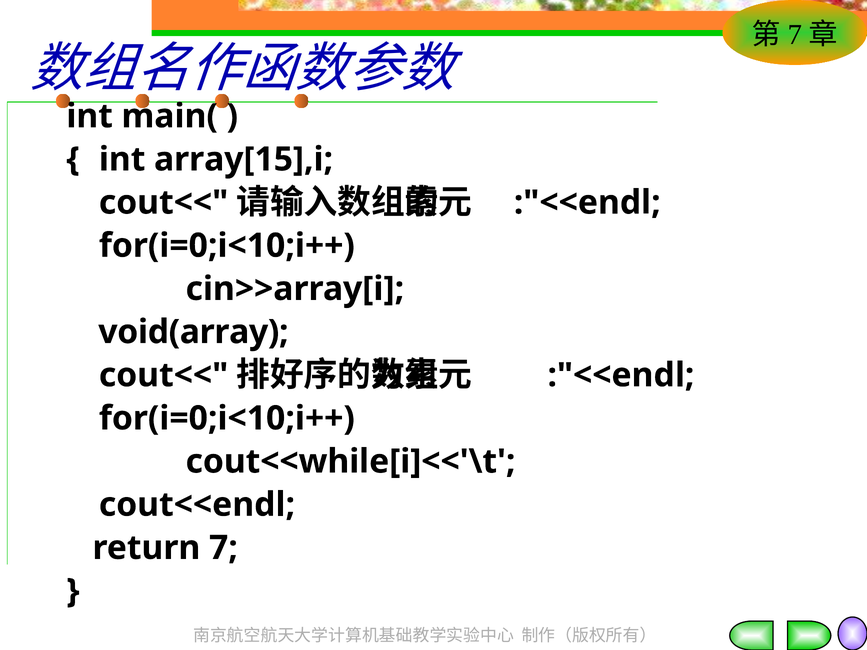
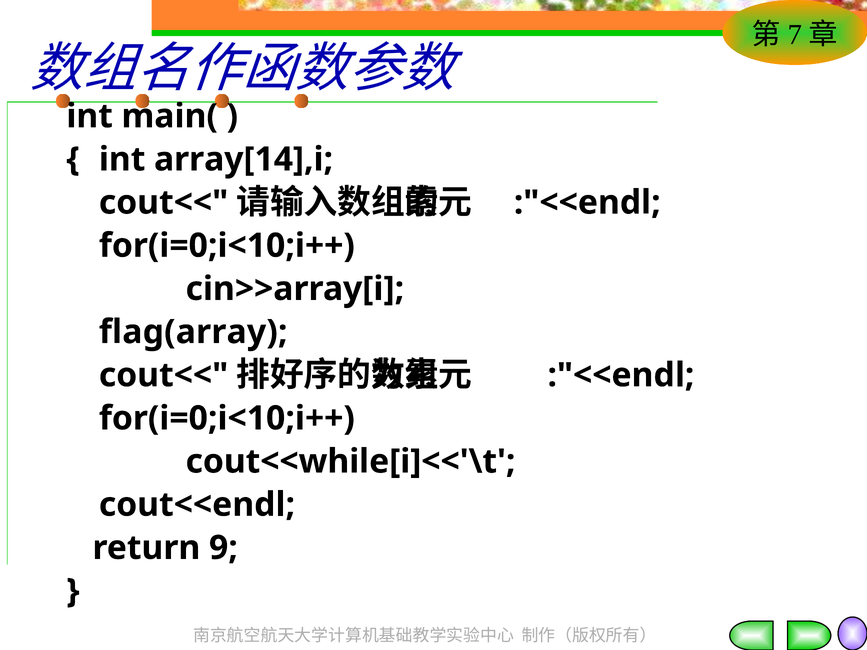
array[15],i: array[15],i -> array[14],i (244, 159)
void(array: void(array -> flag(array (193, 332)
7: 7 -> 9 (223, 548)
